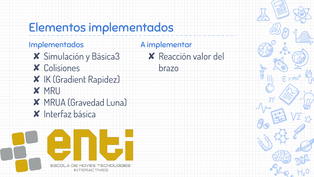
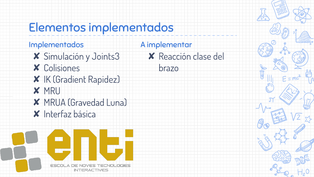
Básica3: Básica3 -> Joints3 (106, 56)
valor: valor -> clase (202, 56)
